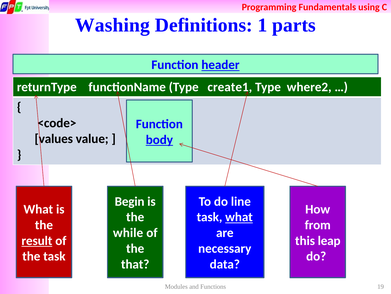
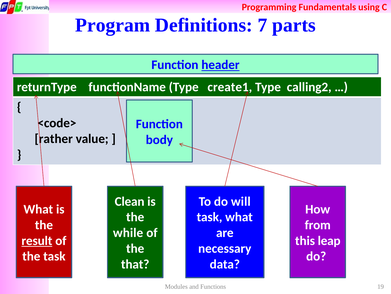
Washing: Washing -> Program (113, 25)
1: 1 -> 7 (262, 25)
where2: where2 -> calling2 (309, 87)
values: values -> rather (54, 139)
body underline: present -> none (159, 139)
Begin: Begin -> Clean (130, 201)
line: line -> will (241, 201)
what underline: present -> none (239, 217)
